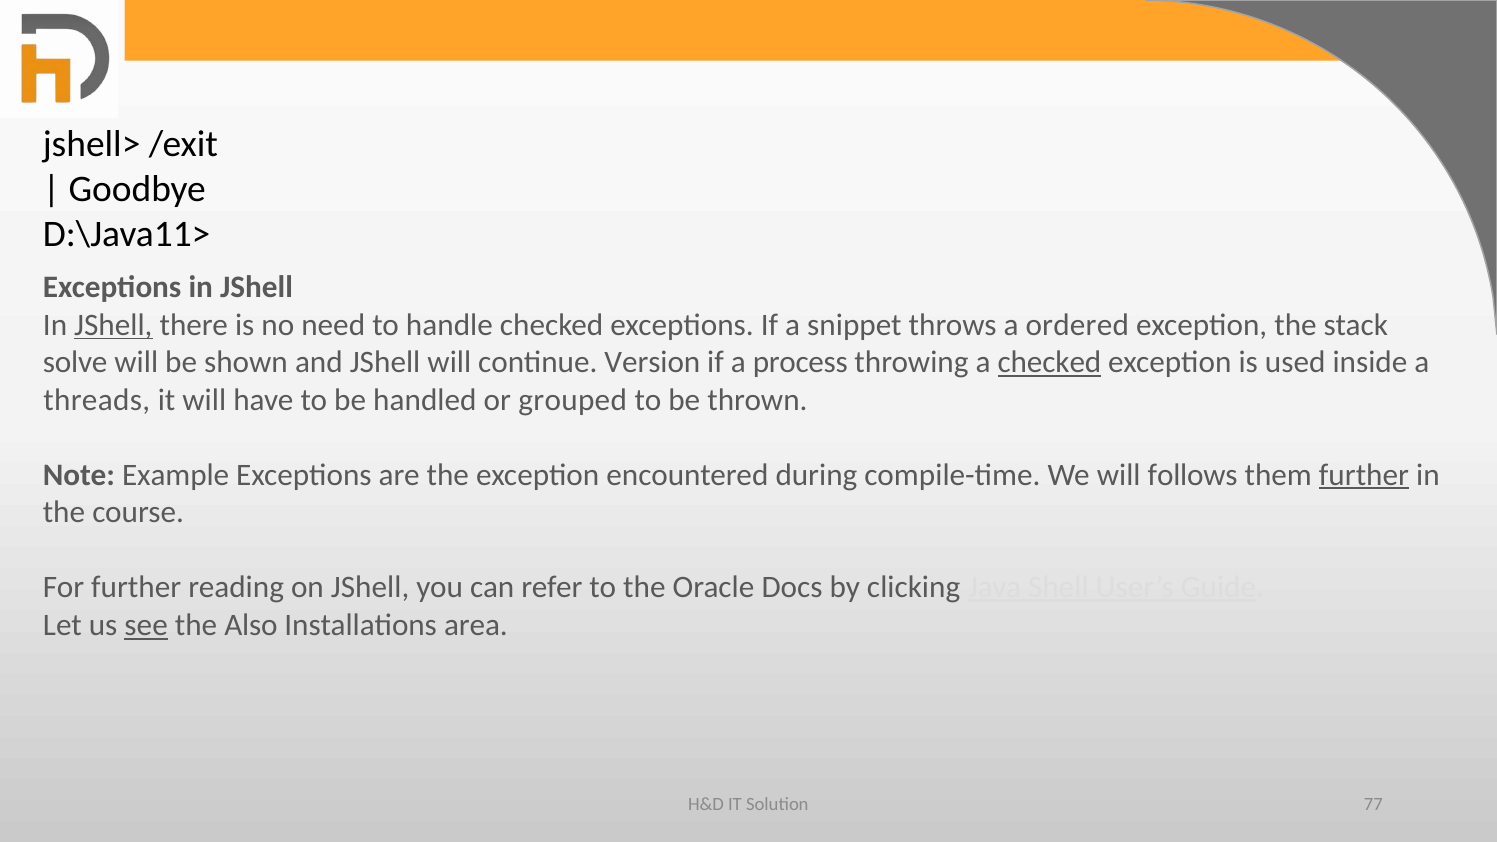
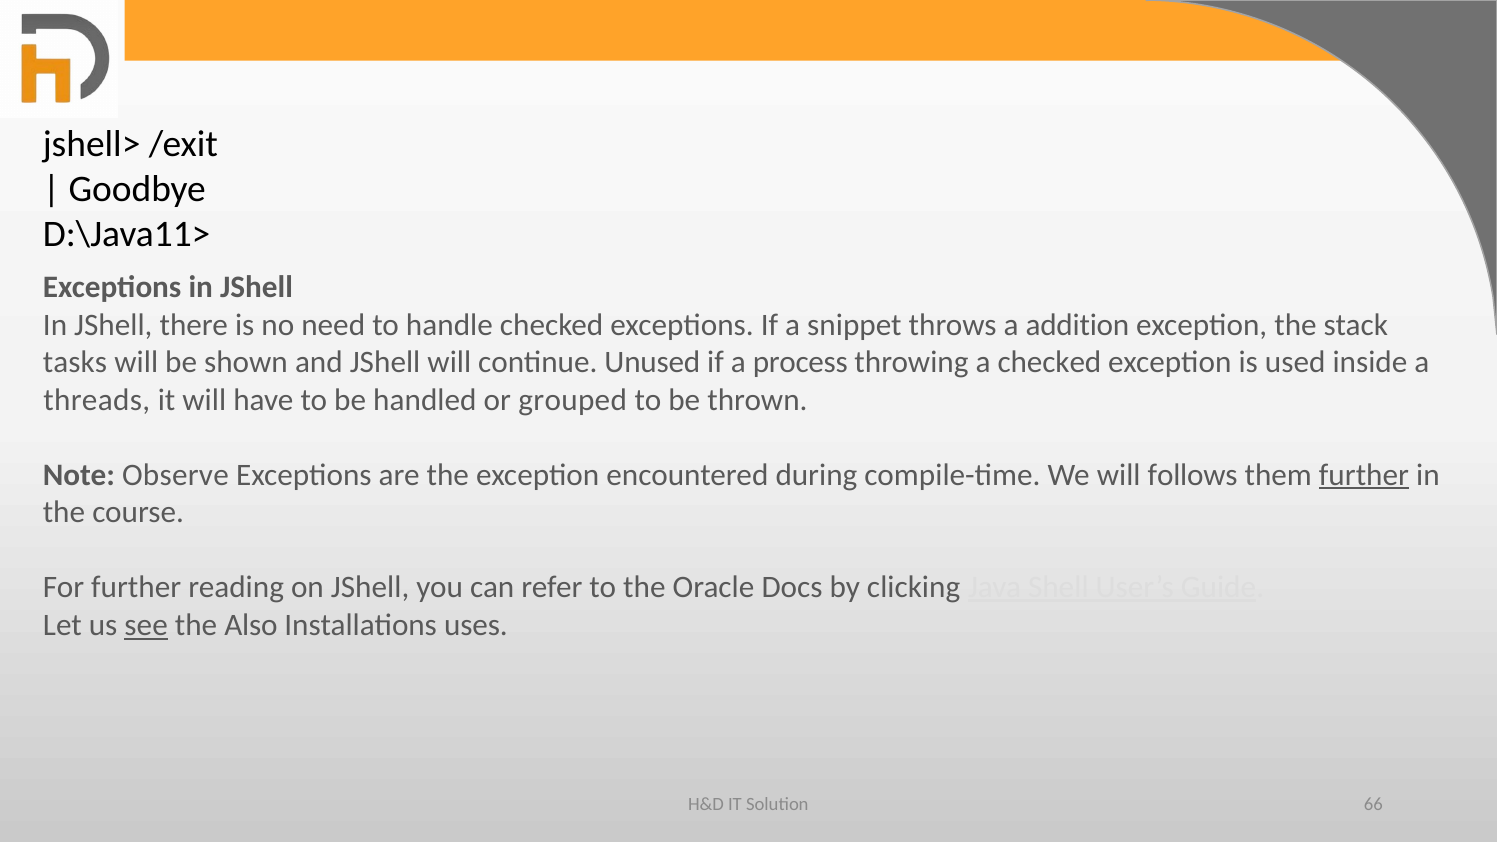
JShell underline: present -> none (113, 325)
ordered: ordered -> addition (1077, 325)
solve: solve -> tasks (75, 363)
Version: Version -> Unused (652, 363)
checked underline: present -> none (1049, 363)
Example: Example -> Observe (175, 475)
area: area -> uses (476, 625)
77: 77 -> 66 (1373, 804)
